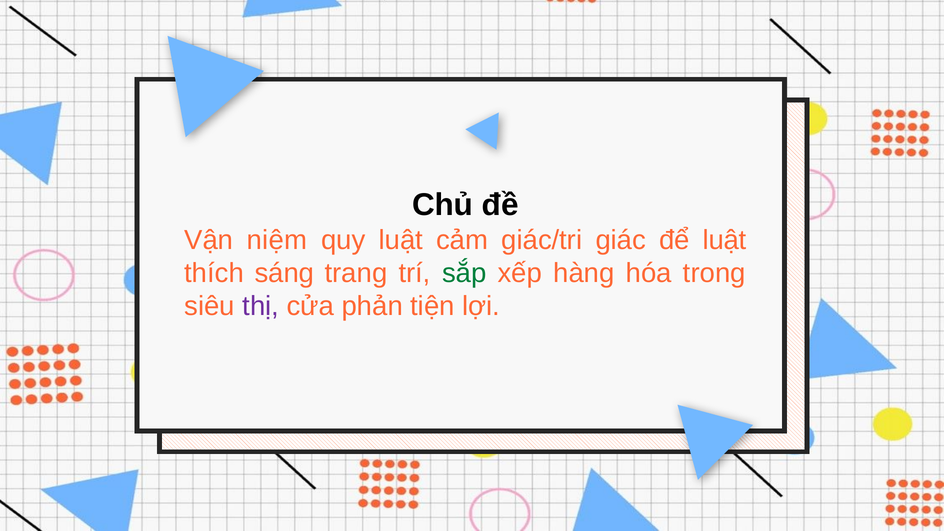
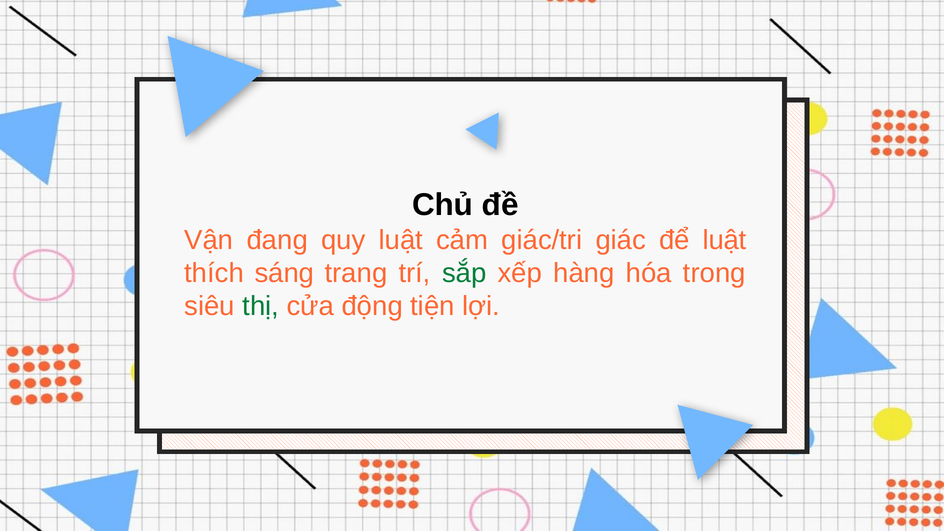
niệm: niệm -> đang (277, 240)
thị colour: purple -> green (261, 306)
phản: phản -> động (372, 306)
